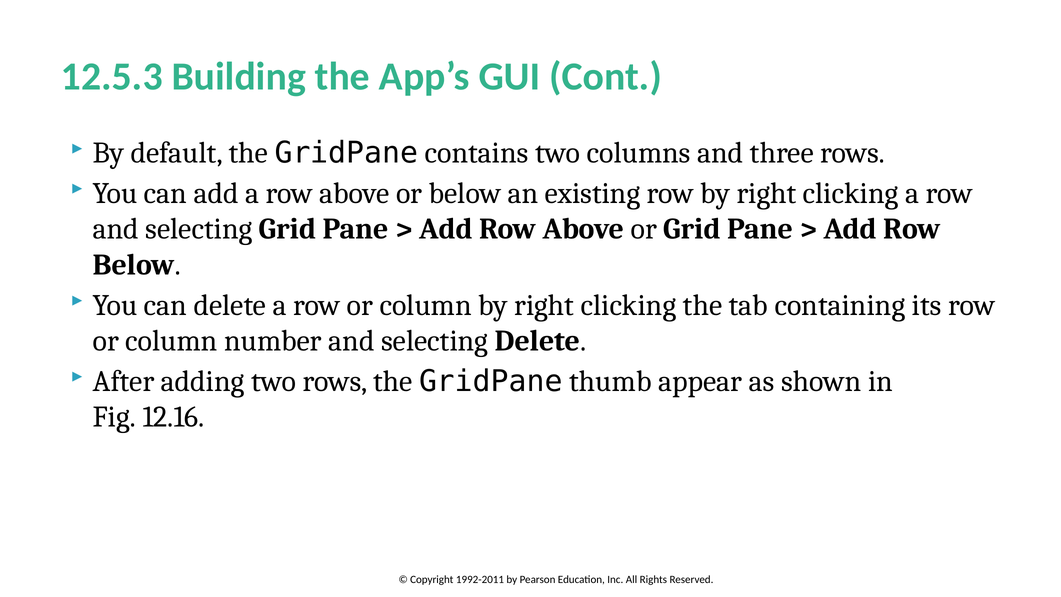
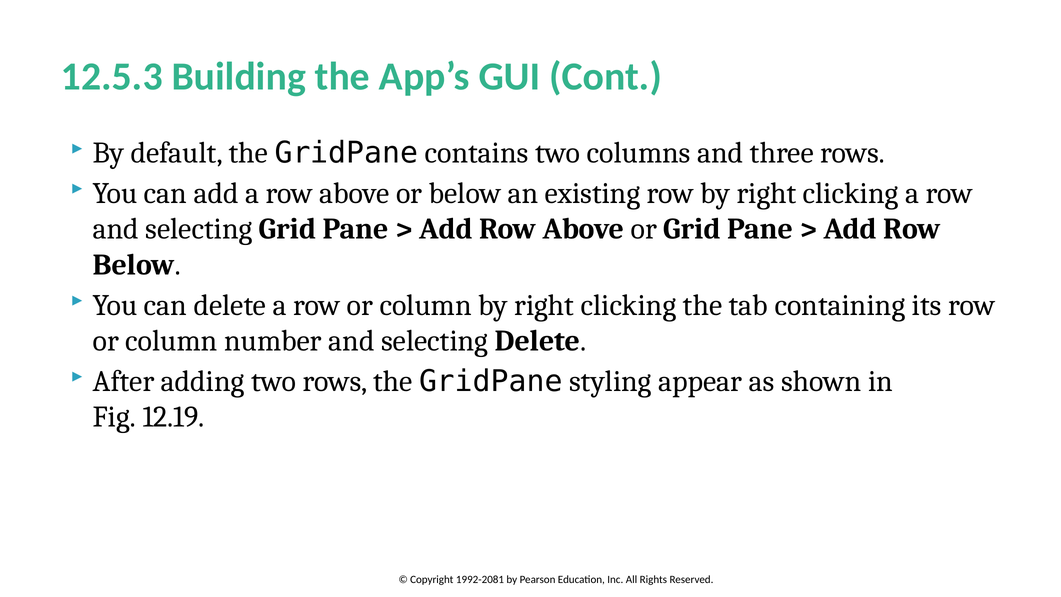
thumb: thumb -> styling (610, 381)
12.16: 12.16 -> 12.19 (174, 417)
1992-2011: 1992-2011 -> 1992-2081 (480, 580)
